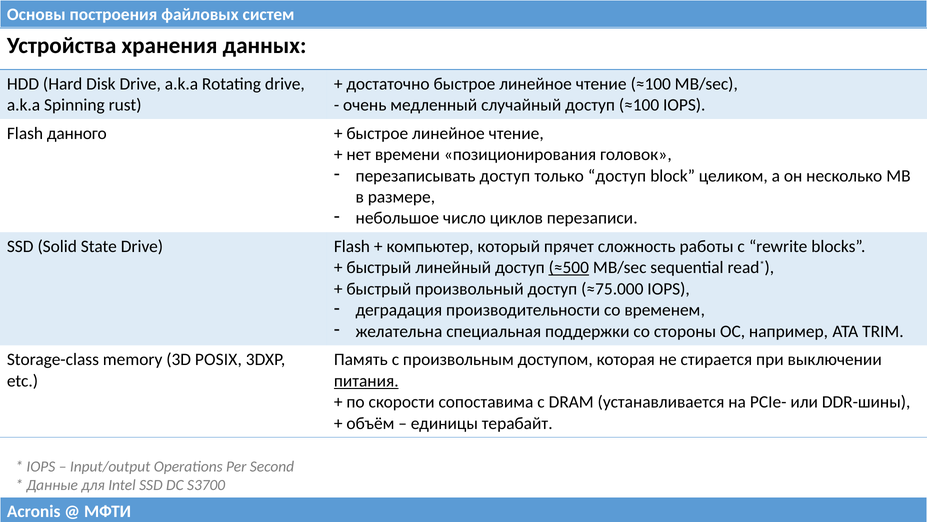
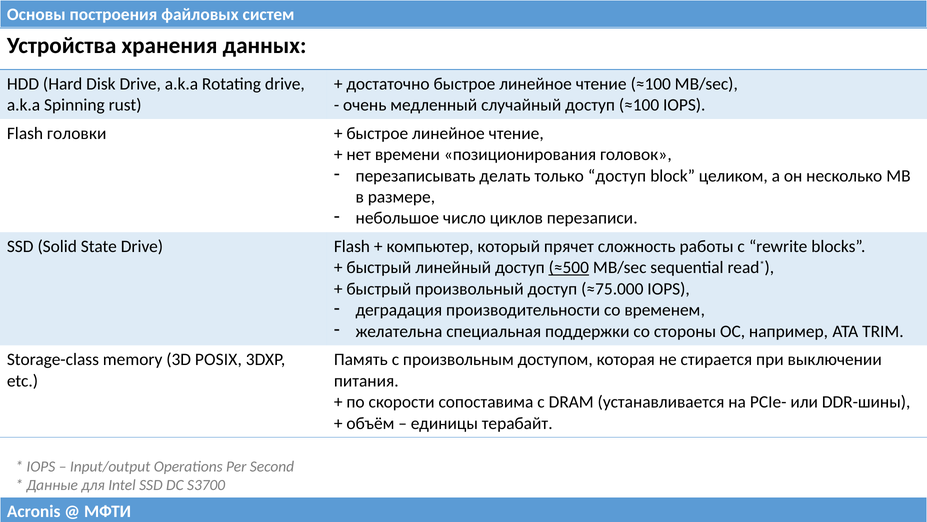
данного: данного -> головки (77, 133)
перезаписывать доступ: доступ -> делать (505, 176)
питания underline: present -> none (366, 380)
